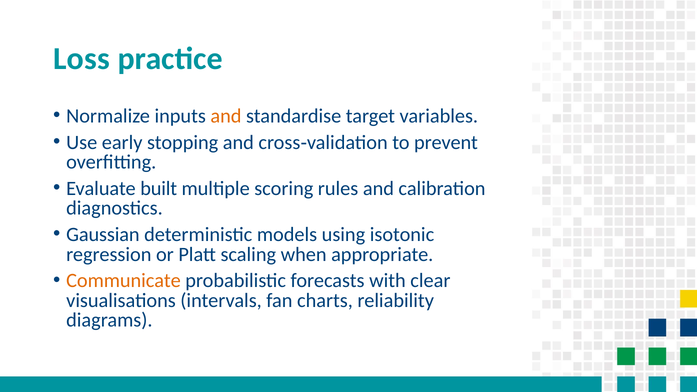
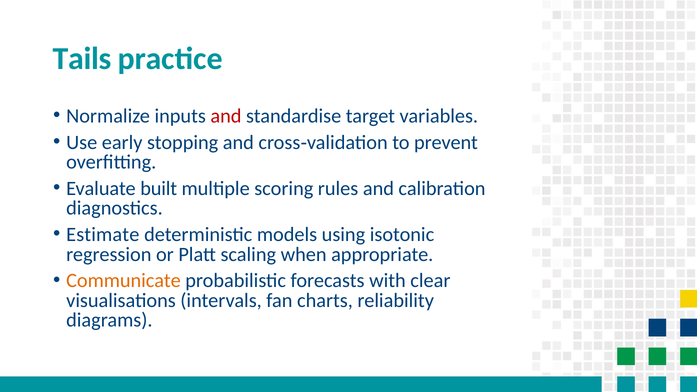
Loss: Loss -> Tails (82, 59)
and colour: orange -> red (226, 116)
Gaussian: Gaussian -> Estimate (103, 235)
